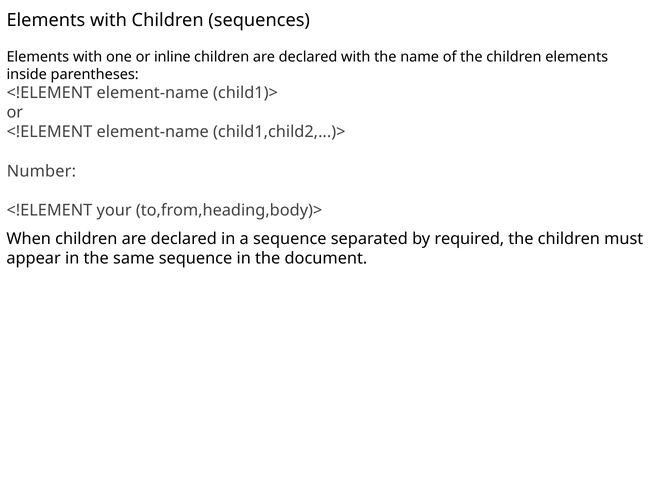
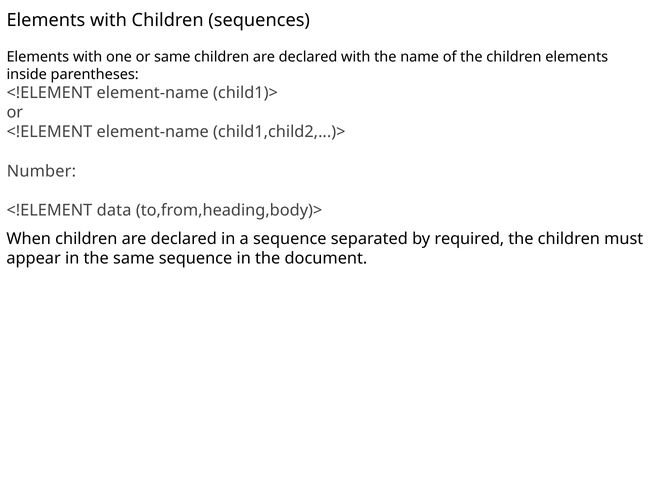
or inline: inline -> same (172, 57)
your: your -> data (114, 211)
